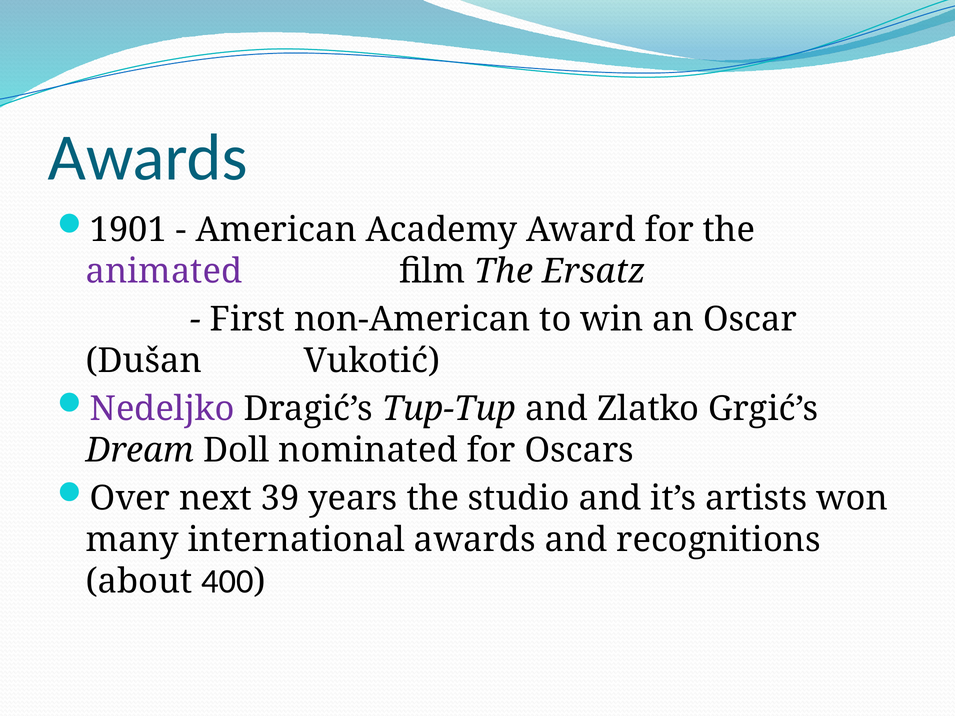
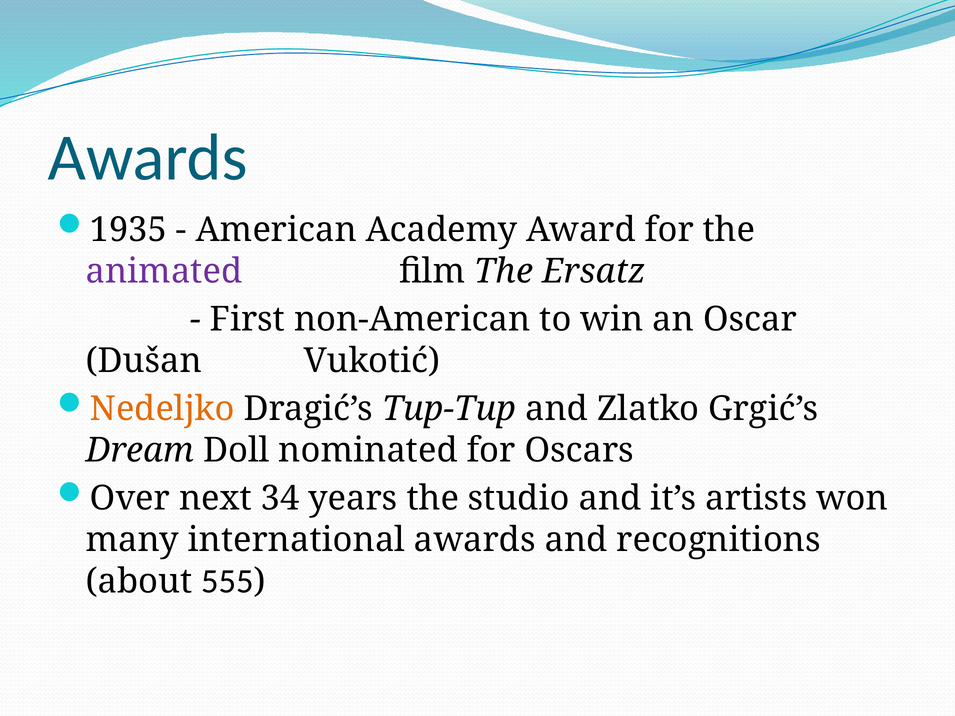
1901: 1901 -> 1935 (128, 230)
Nedeljko colour: purple -> orange (162, 409)
39: 39 -> 34 (280, 499)
400: 400 -> 555 (227, 581)
